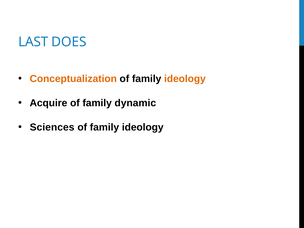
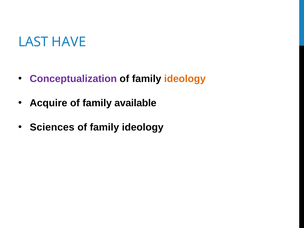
DOES: DOES -> HAVE (69, 42)
Conceptualization colour: orange -> purple (73, 79)
dynamic: dynamic -> available (135, 103)
